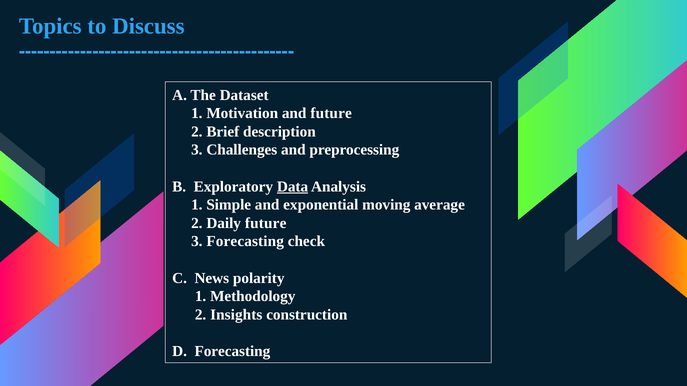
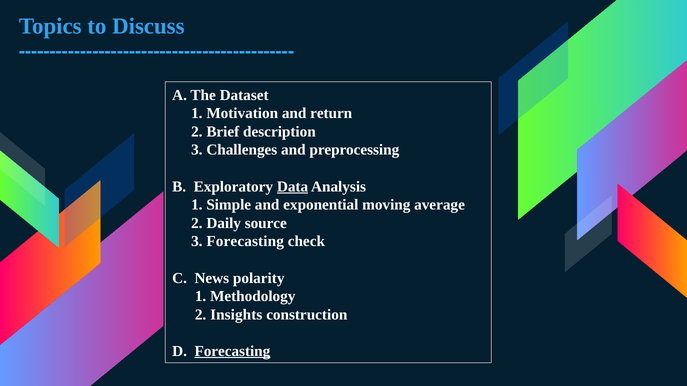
and future: future -> return (331, 114)
Daily future: future -> source (266, 223)
Forecasting underline: none -> present (232, 352)
